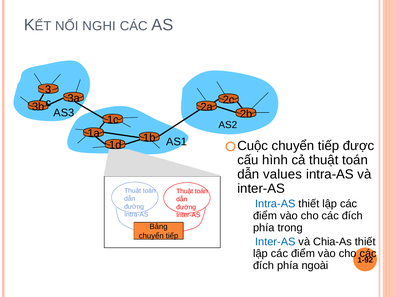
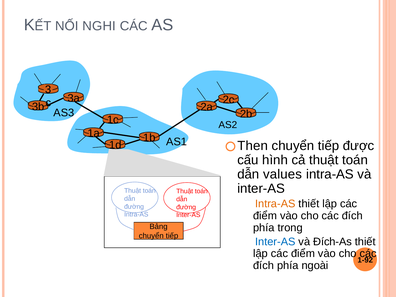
Cuộc: Cuộc -> Then (253, 146)
Intra-AS colour: blue -> orange (275, 204)
Chia-As: Chia-As -> Đích-As (332, 242)
